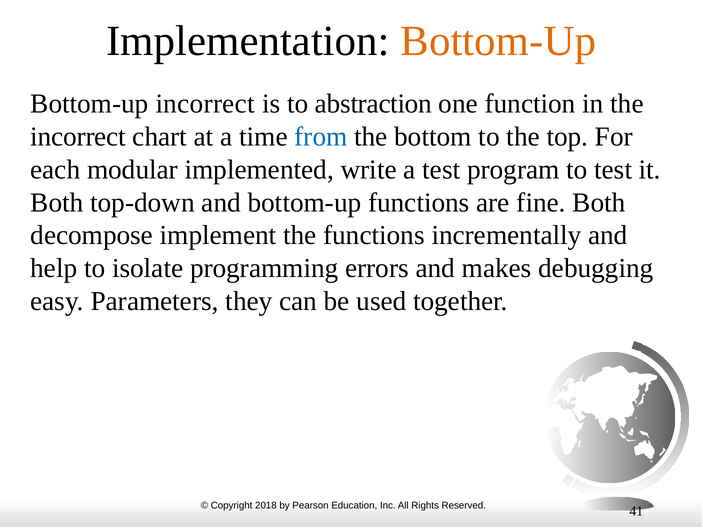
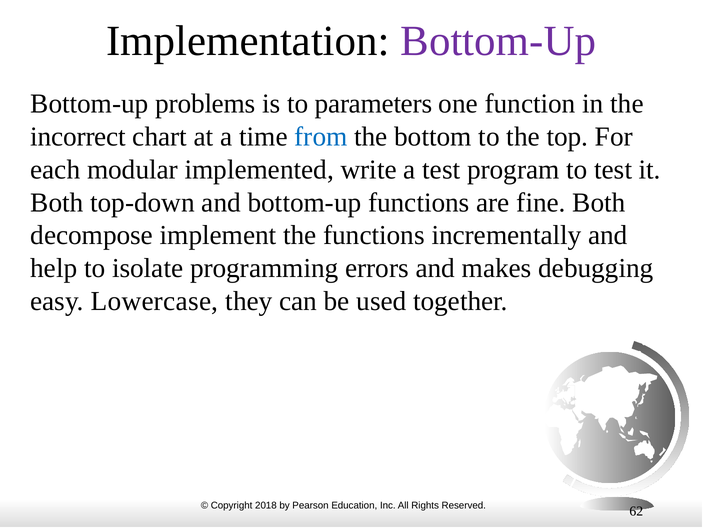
Bottom-Up colour: orange -> purple (498, 41)
Bottom-up incorrect: incorrect -> problems (205, 104)
abstraction: abstraction -> parameters (373, 104)
Parameters: Parameters -> Lowercase (154, 301)
41: 41 -> 62 (636, 511)
